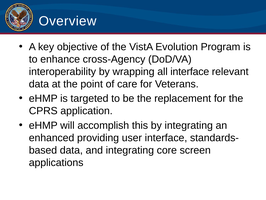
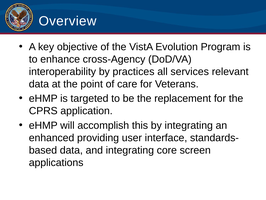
wrapping: wrapping -> practices (134, 71)
all interface: interface -> services (190, 71)
